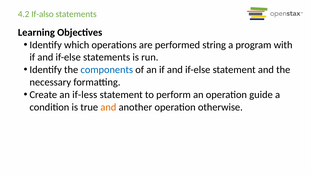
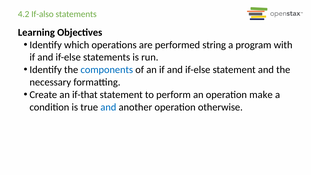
if-less: if-less -> if-that (85, 95)
guide: guide -> make (261, 95)
and colour: orange -> blue (108, 107)
